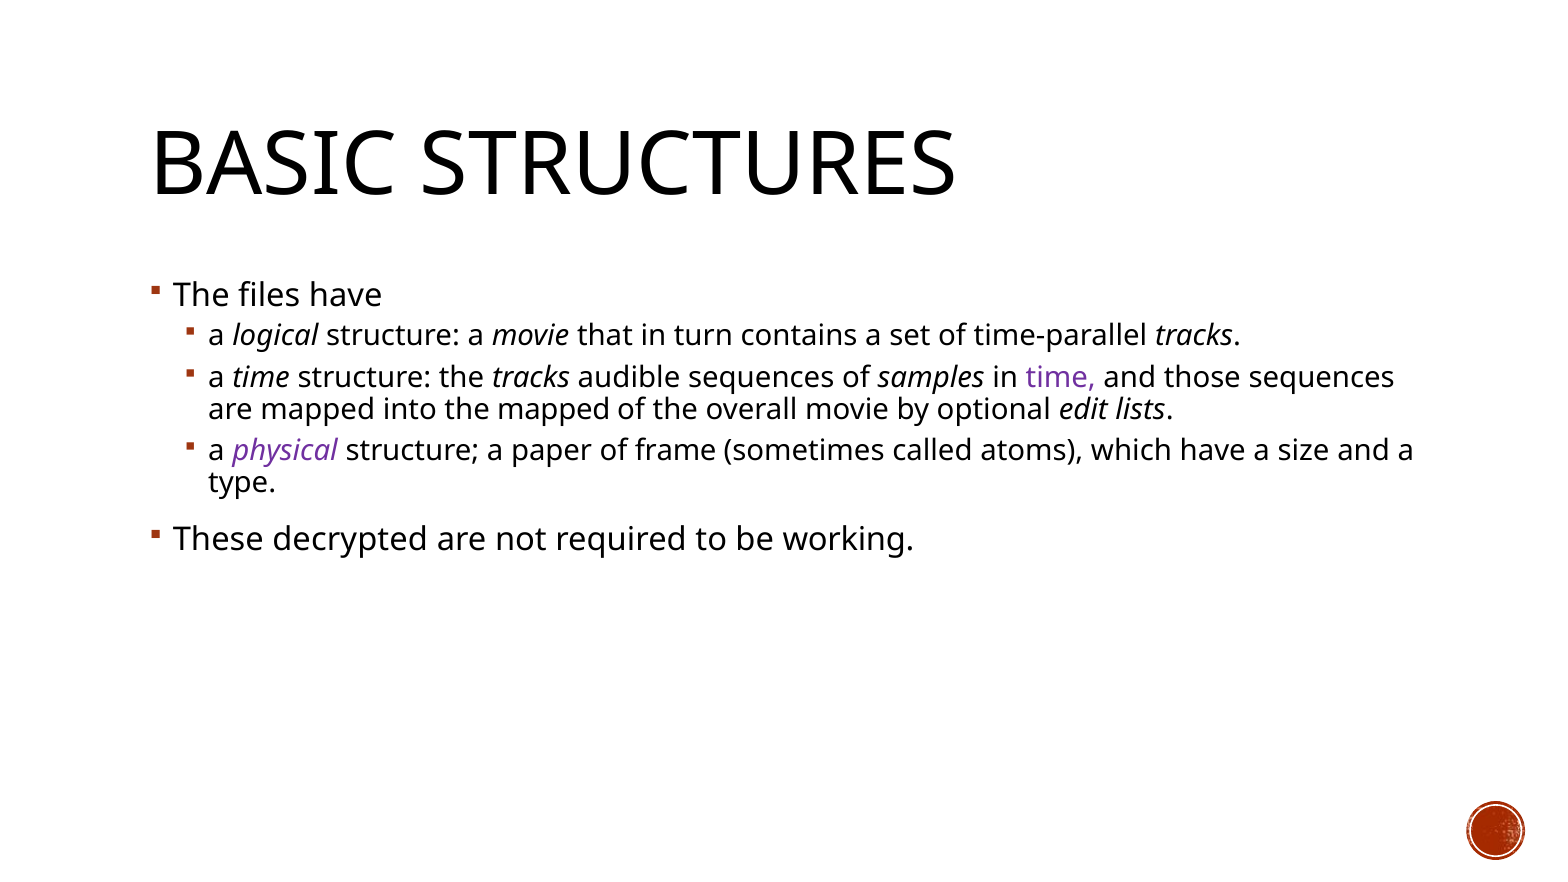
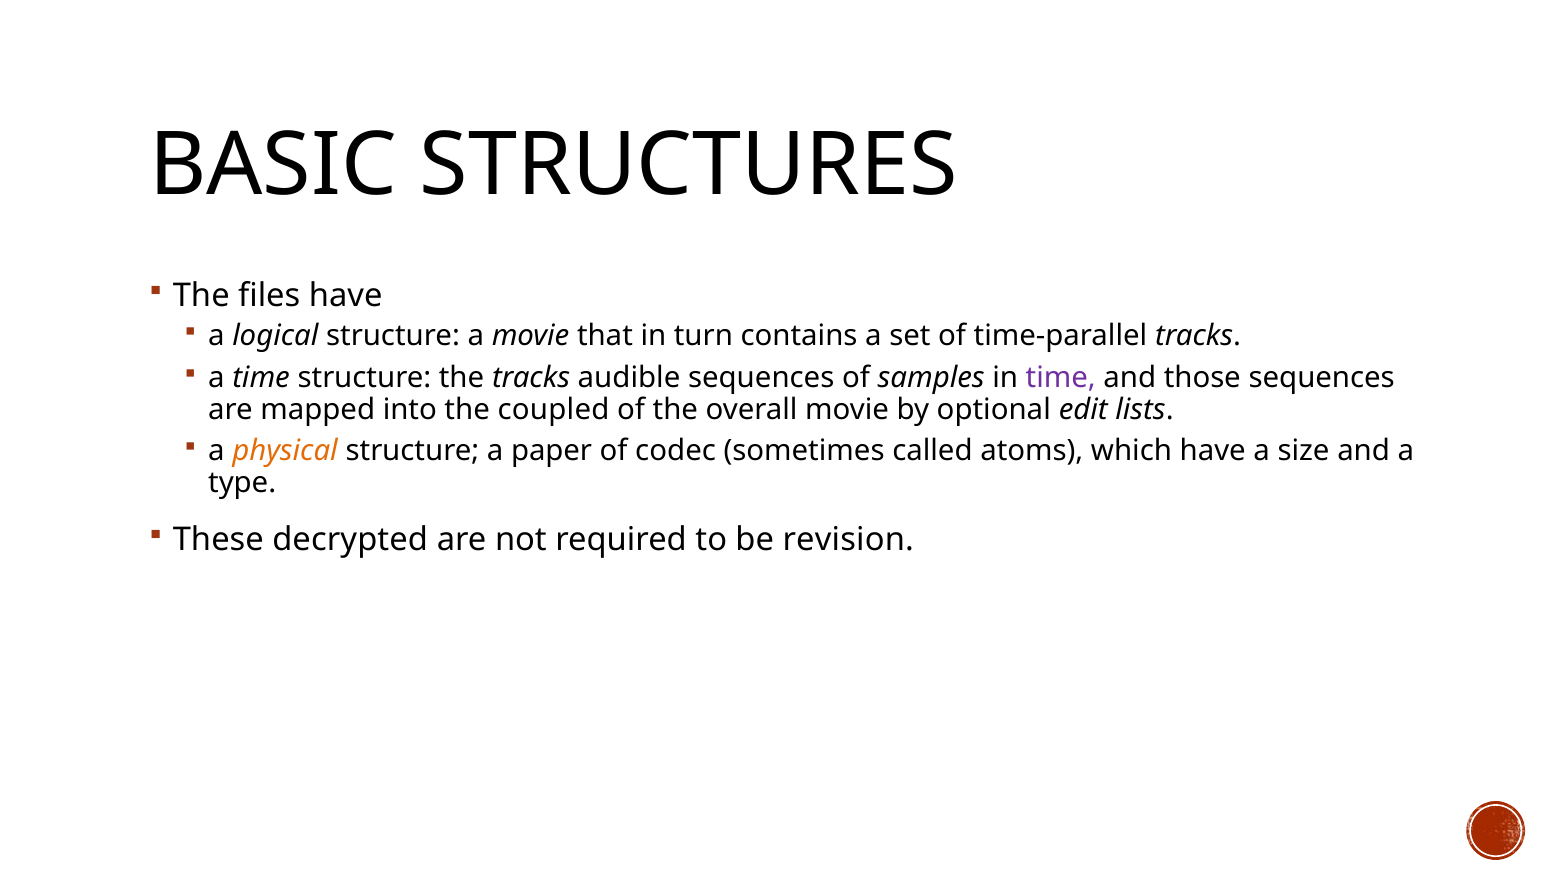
the mapped: mapped -> coupled (553, 410)
physical colour: purple -> orange (285, 451)
frame: frame -> codec (676, 451)
working: working -> revision (848, 539)
